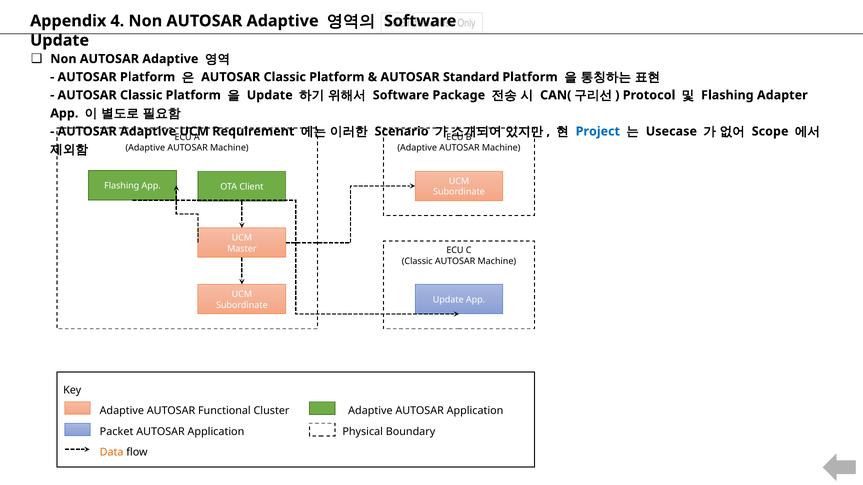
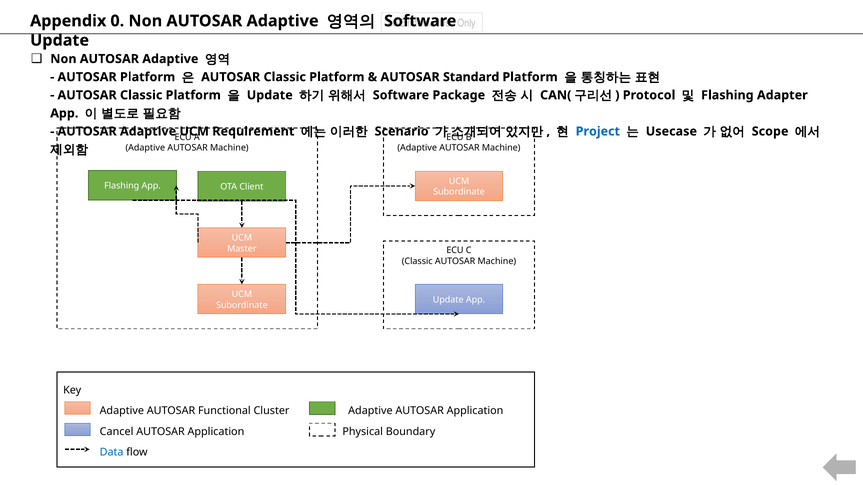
4: 4 -> 0 (117, 21)
Packet: Packet -> Cancel (117, 432)
Data colour: orange -> blue (112, 453)
